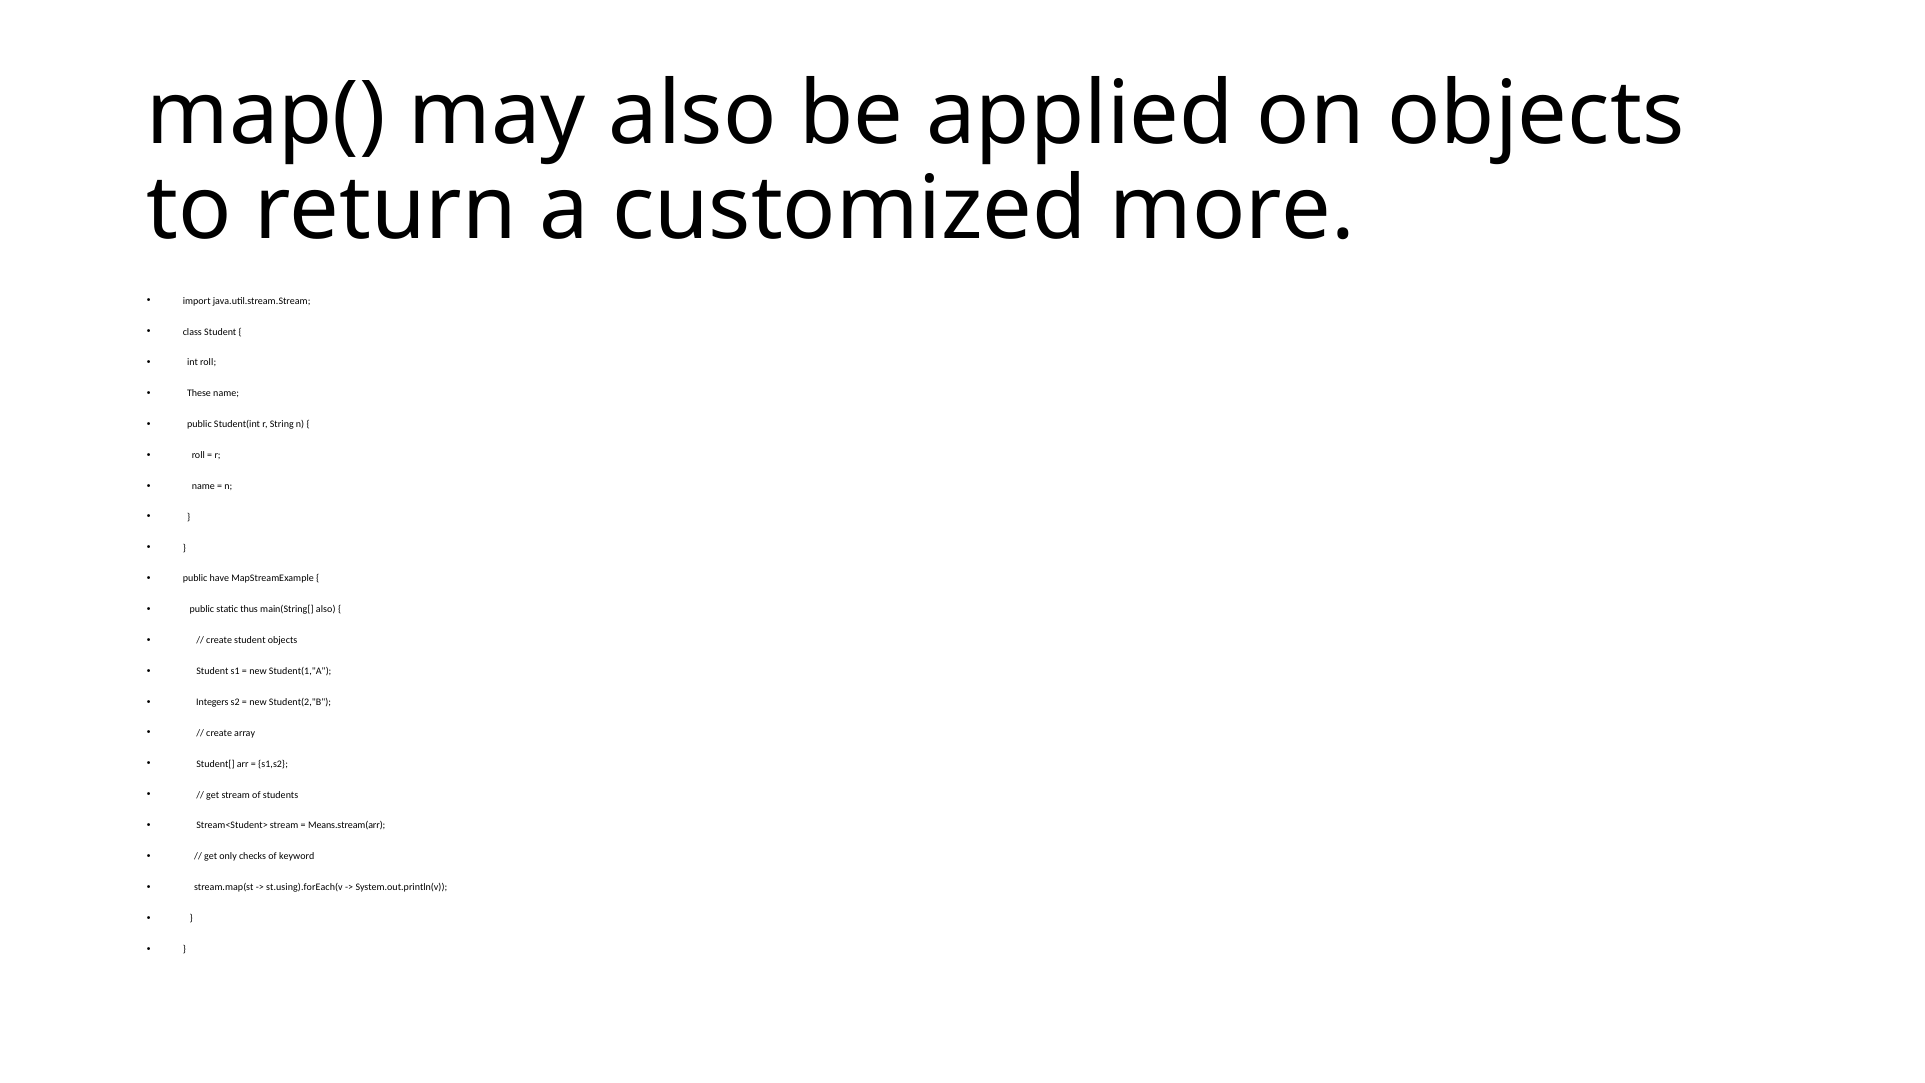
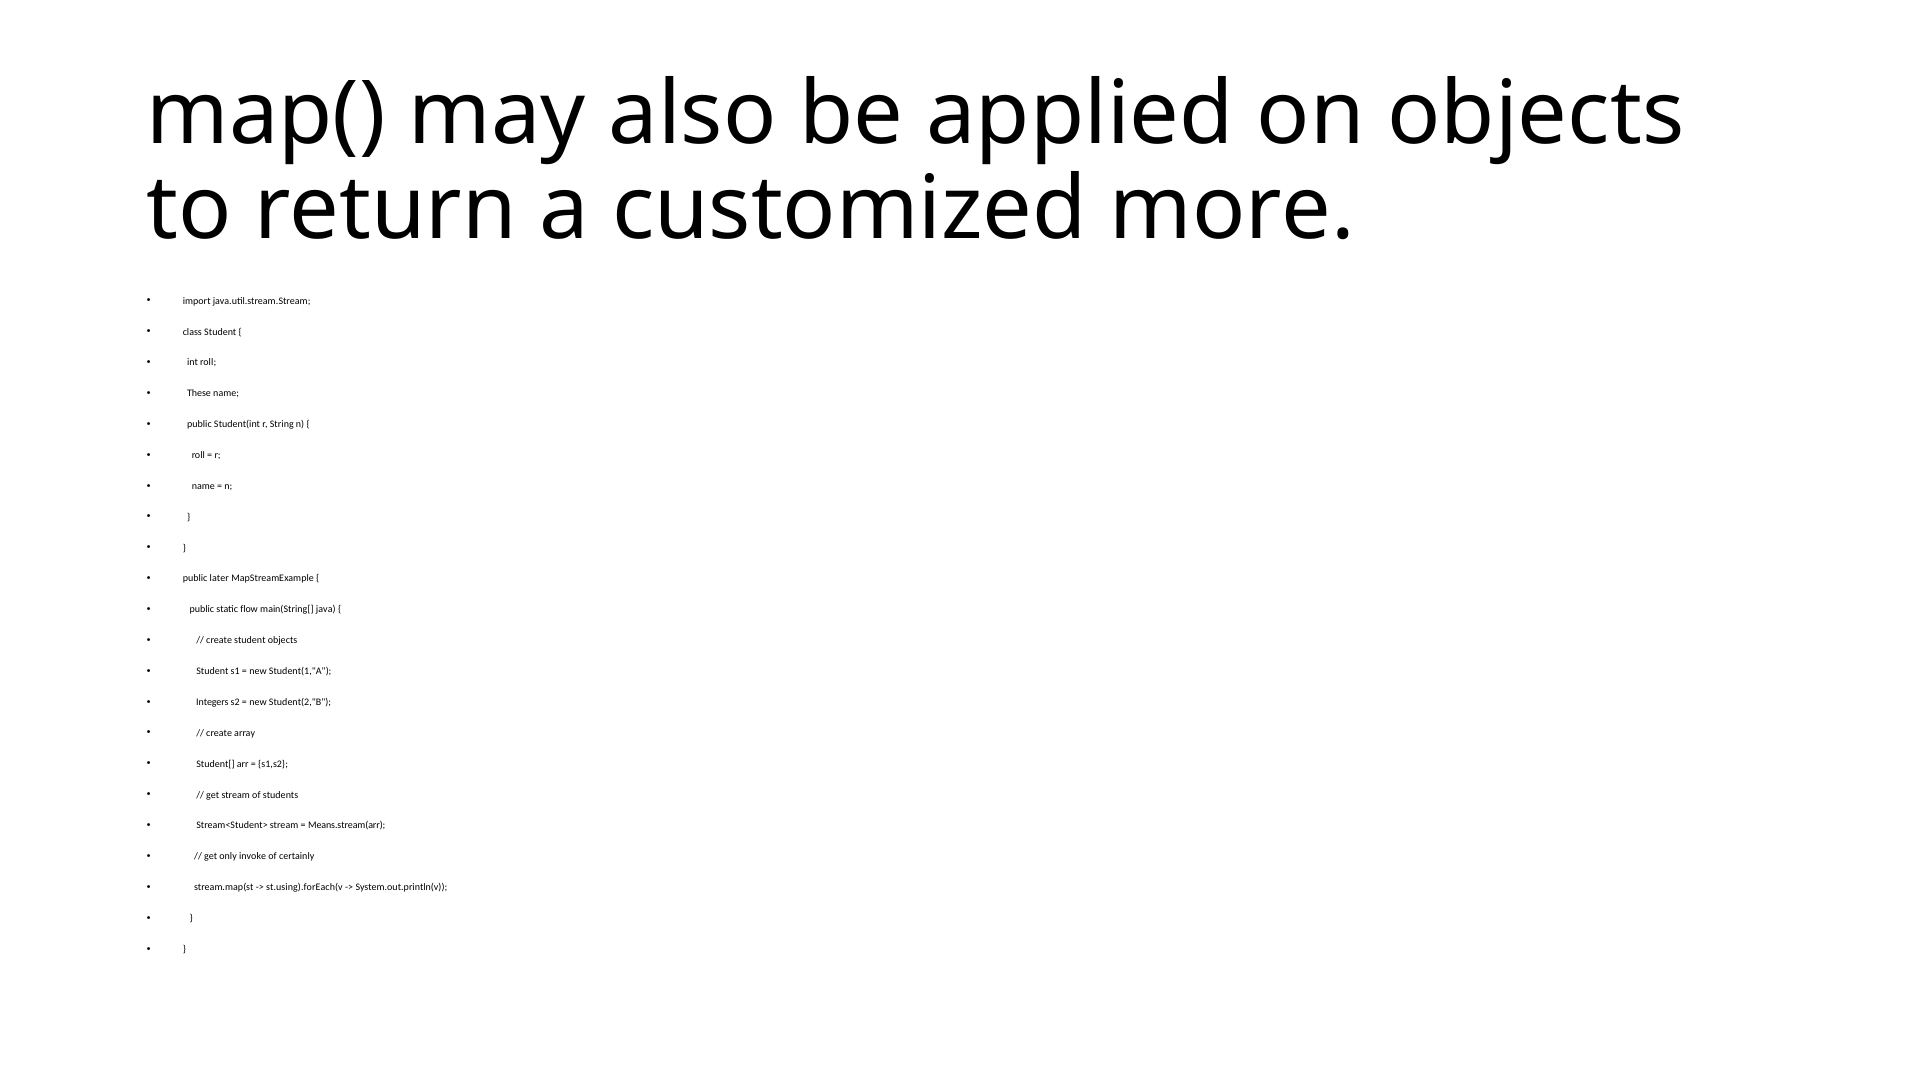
have: have -> later (219, 579)
thus: thus -> flow (249, 609)
main(String[ also: also -> java (326, 609)
checks: checks -> invoke (253, 856)
keyword: keyword -> certainly (297, 856)
